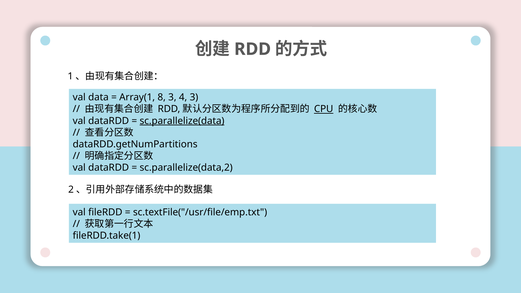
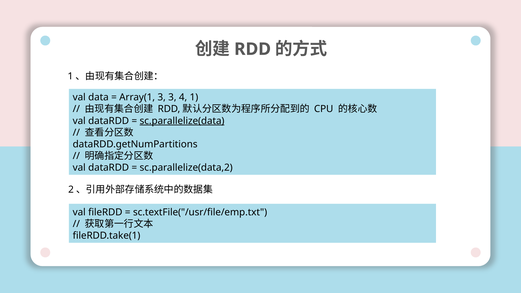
Array(1 8: 8 -> 3 (162, 97)
4 3: 3 -> 1 (194, 97)
CPU underline: present -> none (324, 109)
